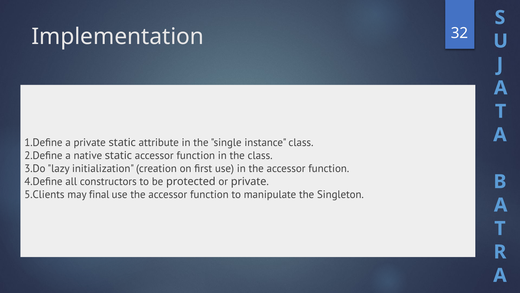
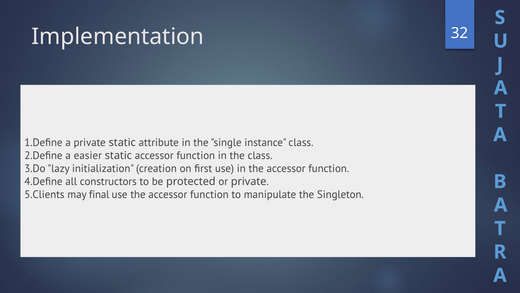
native: native -> easier (88, 155)
